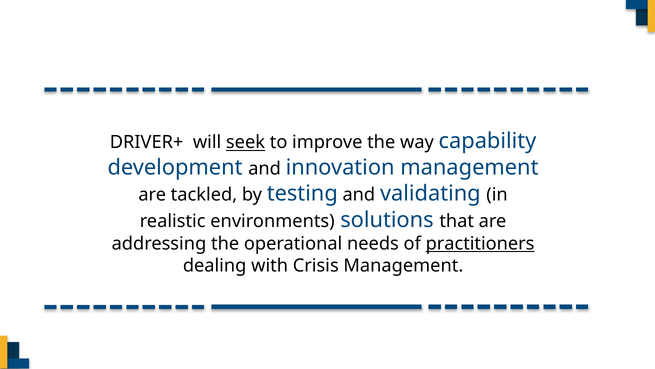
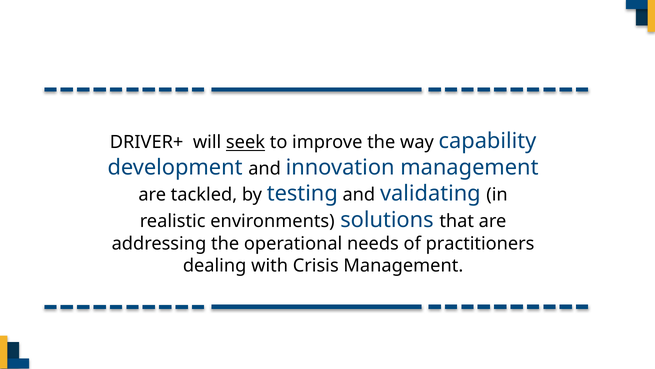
practitioners underline: present -> none (480, 243)
